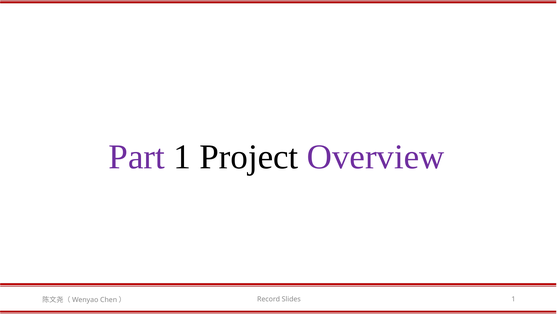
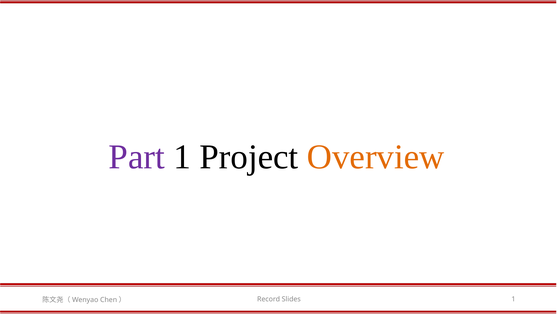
Overview colour: purple -> orange (376, 157)
